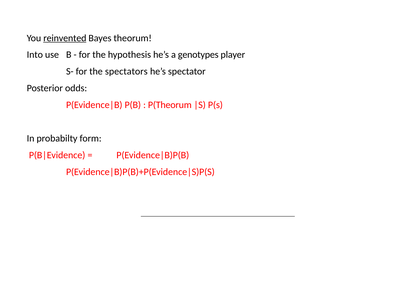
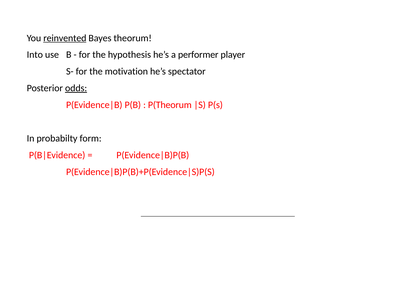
genotypes: genotypes -> performer (198, 55)
spectators: spectators -> motivation (126, 71)
odds underline: none -> present (76, 88)
